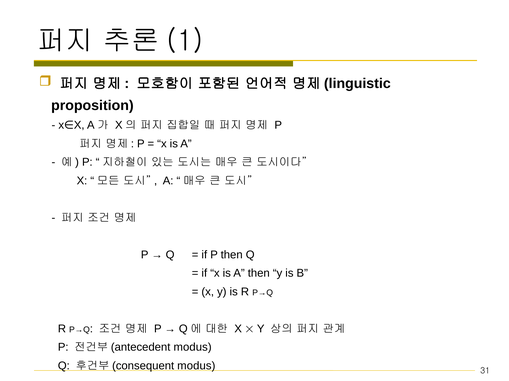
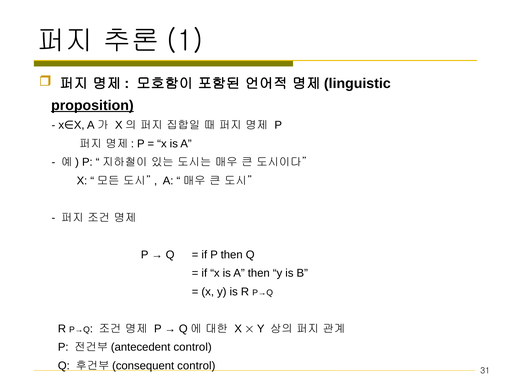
proposition underline: none -> present (92, 106)
modus: modus -> control (193, 348)
modus: modus -> control (196, 366)
